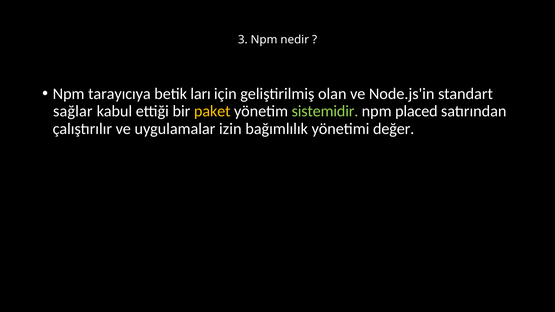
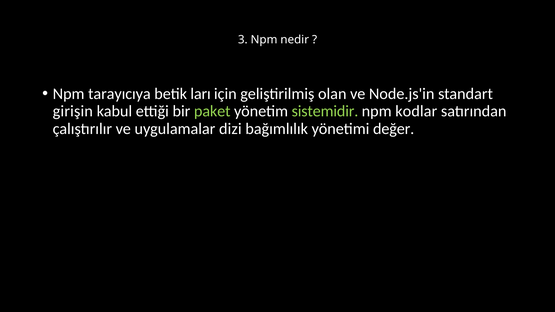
sağlar: sağlar -> girişin (73, 111)
paket colour: yellow -> light green (212, 111)
placed: placed -> kodlar (416, 111)
izin: izin -> dizi (230, 129)
